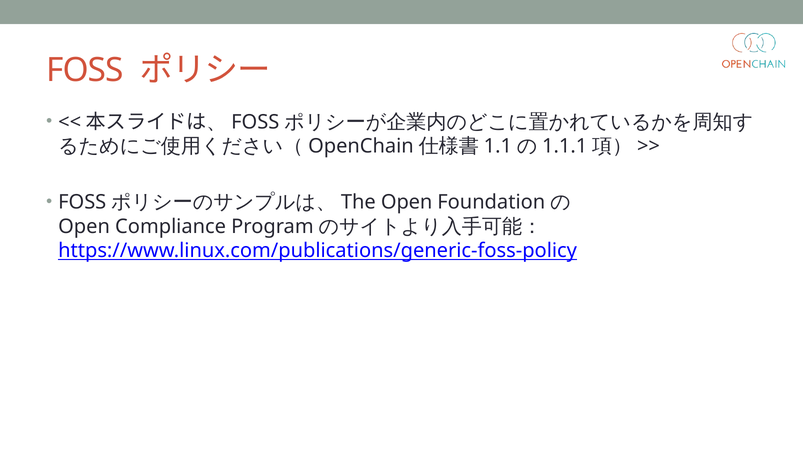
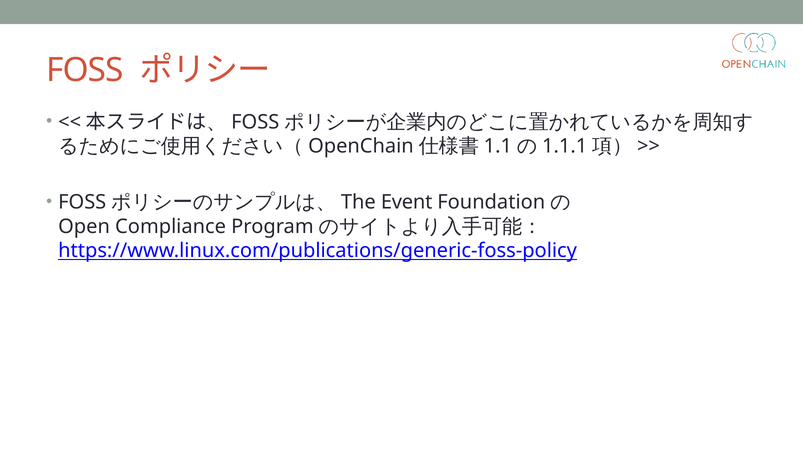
Open: Open -> Event (407, 202)
